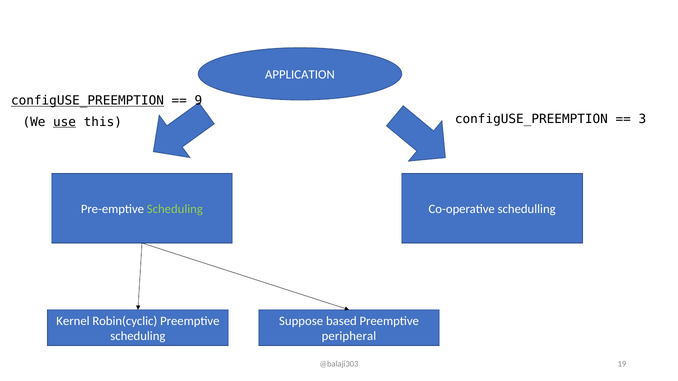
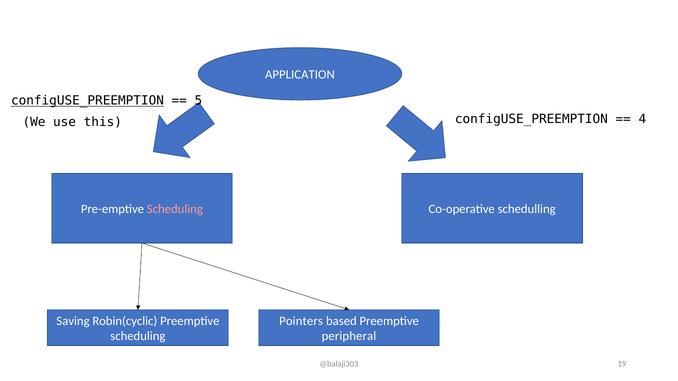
9: 9 -> 5 (198, 101)
3: 3 -> 4 (642, 119)
use underline: present -> none (65, 122)
Scheduling colour: light green -> pink (175, 209)
Kernel: Kernel -> Saving (73, 321)
Suppose: Suppose -> Pointers (301, 321)
